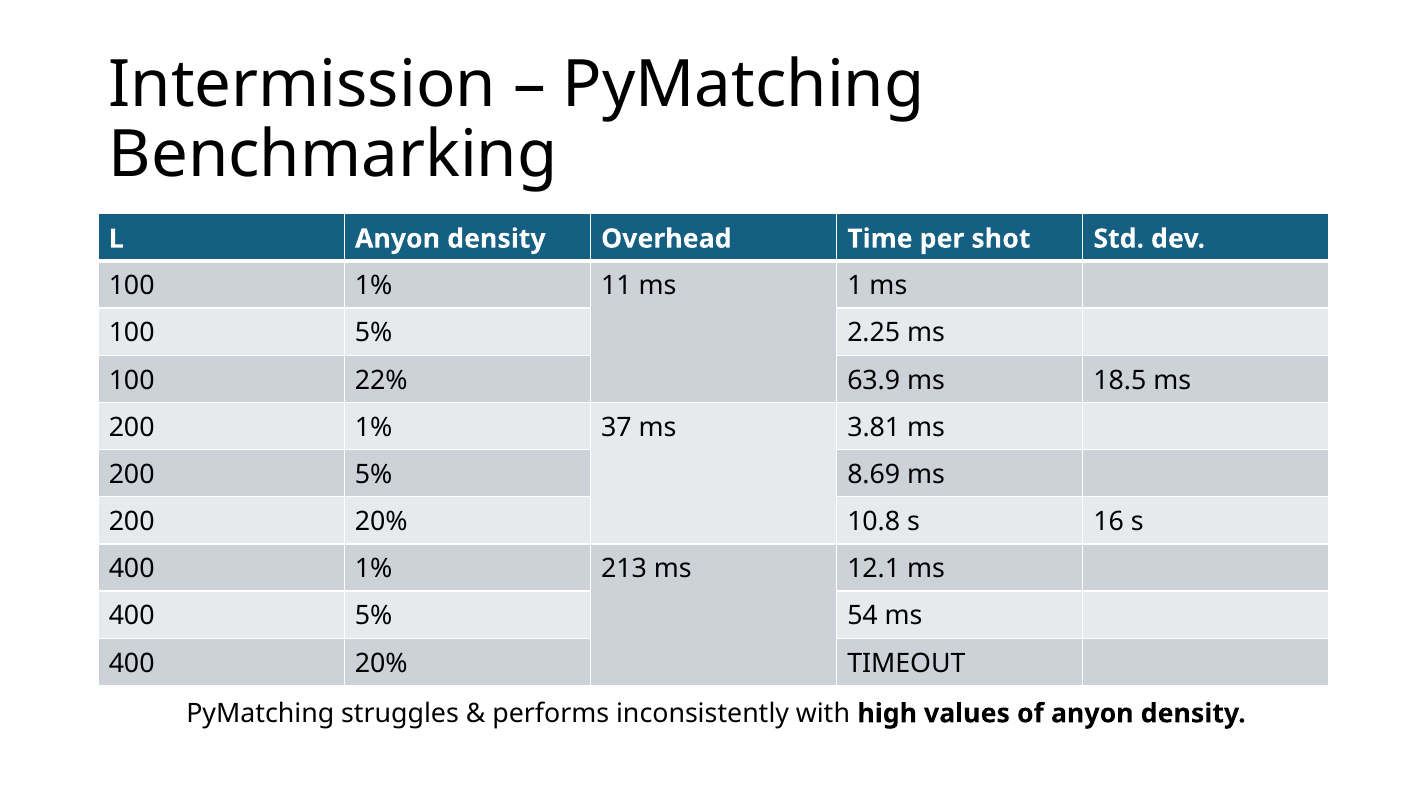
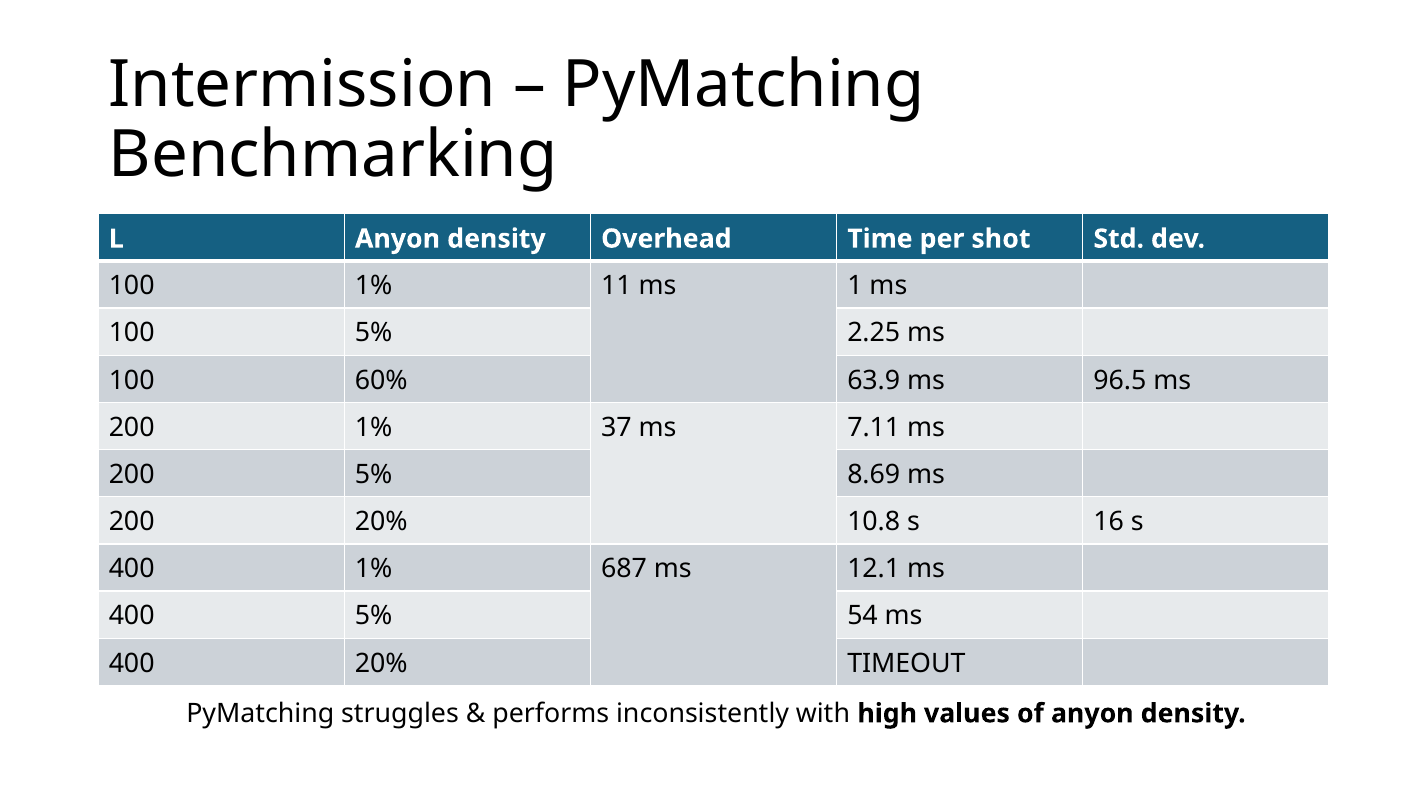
22%: 22% -> 60% (381, 380)
18.5: 18.5 -> 96.5 (1120, 380)
3.81: 3.81 -> 7.11 (874, 427)
213: 213 -> 687 (624, 569)
